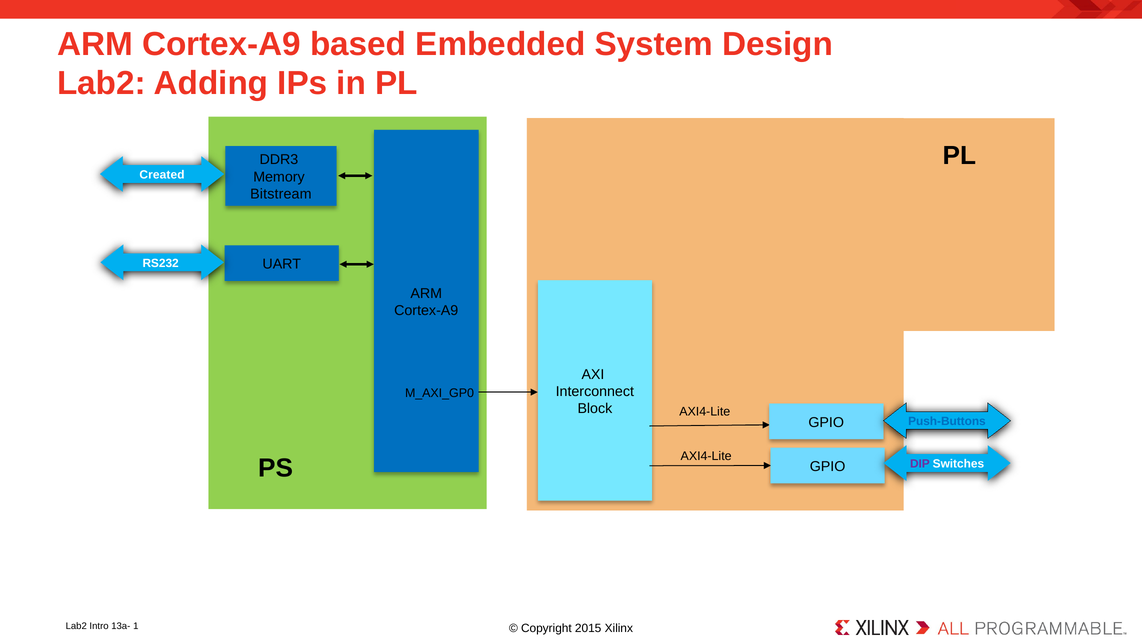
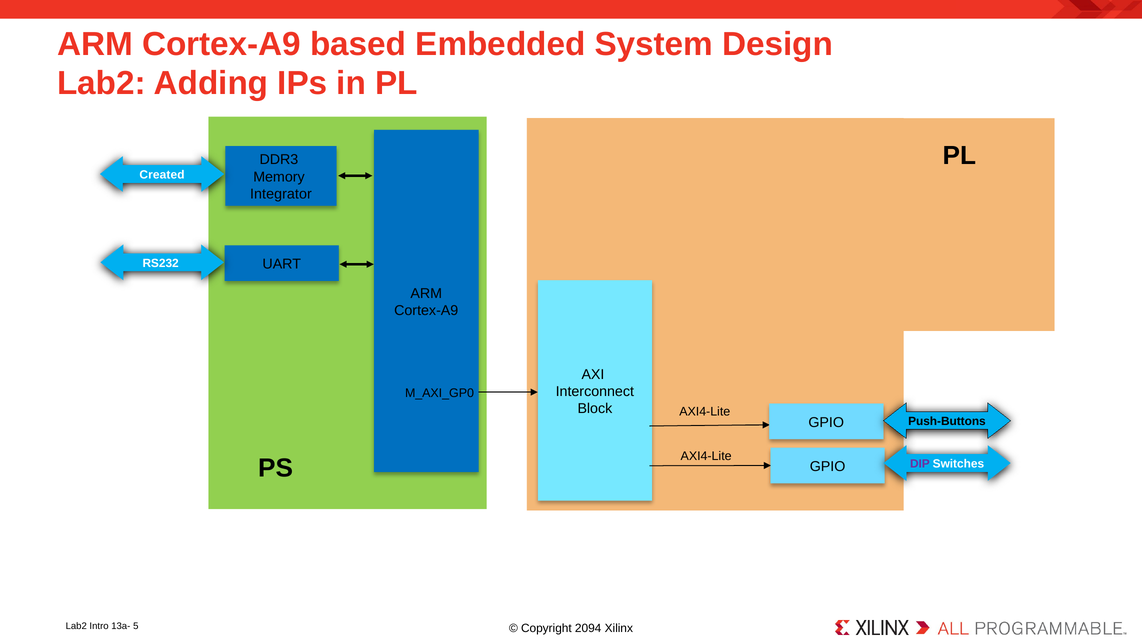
Bitstream: Bitstream -> Integrator (281, 194)
Push-Buttons colour: blue -> black (947, 422)
1: 1 -> 5 (136, 627)
2015: 2015 -> 2094 (588, 629)
